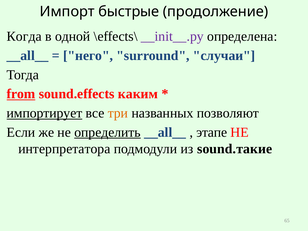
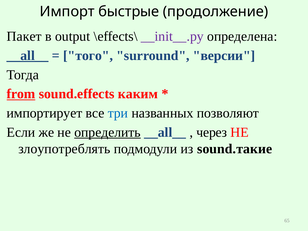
Когда: Когда -> Пакет (24, 36)
одной: одной -> output (73, 36)
__all__ underline: none -> present (28, 56)
него: него -> того (88, 56)
случаи: случаи -> версии (224, 56)
импортирует underline: present -> none (44, 113)
три colour: orange -> blue (118, 113)
этапе: этапе -> через (212, 132)
интерпретатора: интерпретатора -> злоупотреблять (64, 149)
